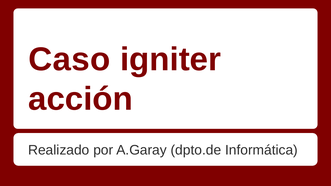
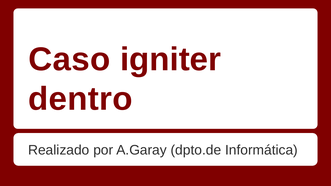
acción: acción -> dentro (80, 99)
